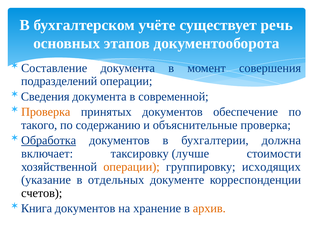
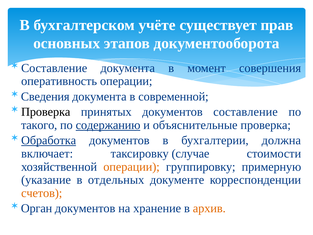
речь: речь -> прав (277, 25)
подразделений: подразделений -> оперативность (59, 81)
Проверка colour: orange -> black (46, 112)
документов обеспечение: обеспечение -> составление (246, 112)
содержанию underline: none -> present (108, 125)
лучше: лучше -> случае (190, 153)
исходящих: исходящих -> примерную (271, 167)
счетов colour: black -> orange (42, 193)
Книга: Книга -> Орган (37, 208)
